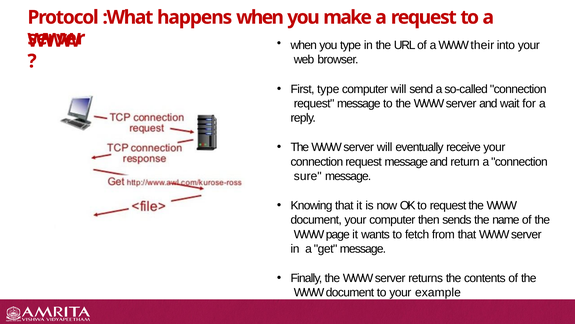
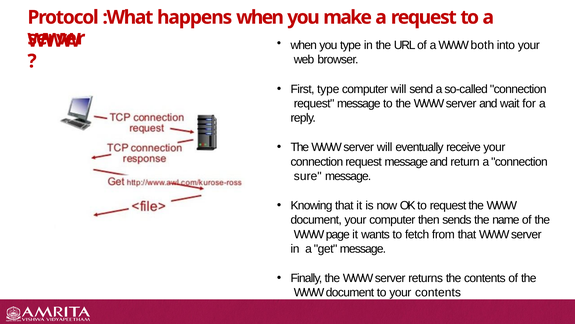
their: their -> both (482, 45)
your example: example -> contents (438, 292)
